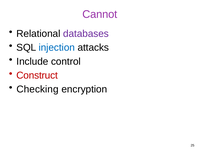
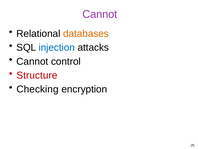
databases colour: purple -> orange (86, 34)
Include: Include -> Cannot (32, 61)
Construct: Construct -> Structure (37, 75)
